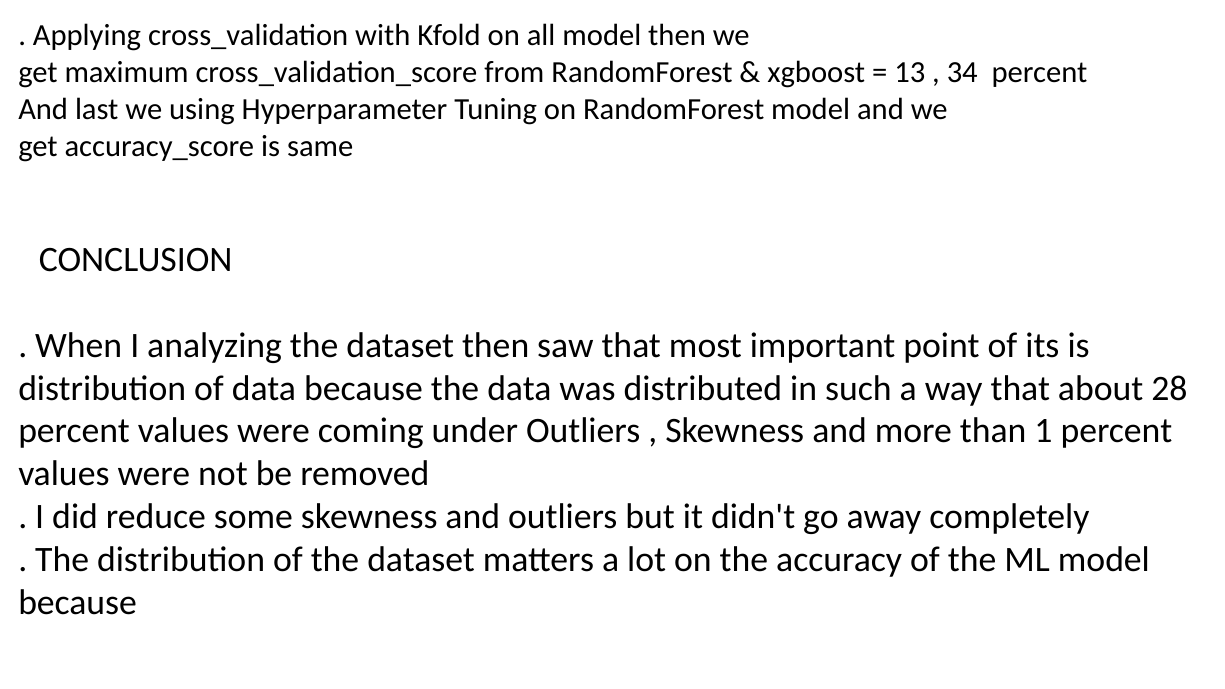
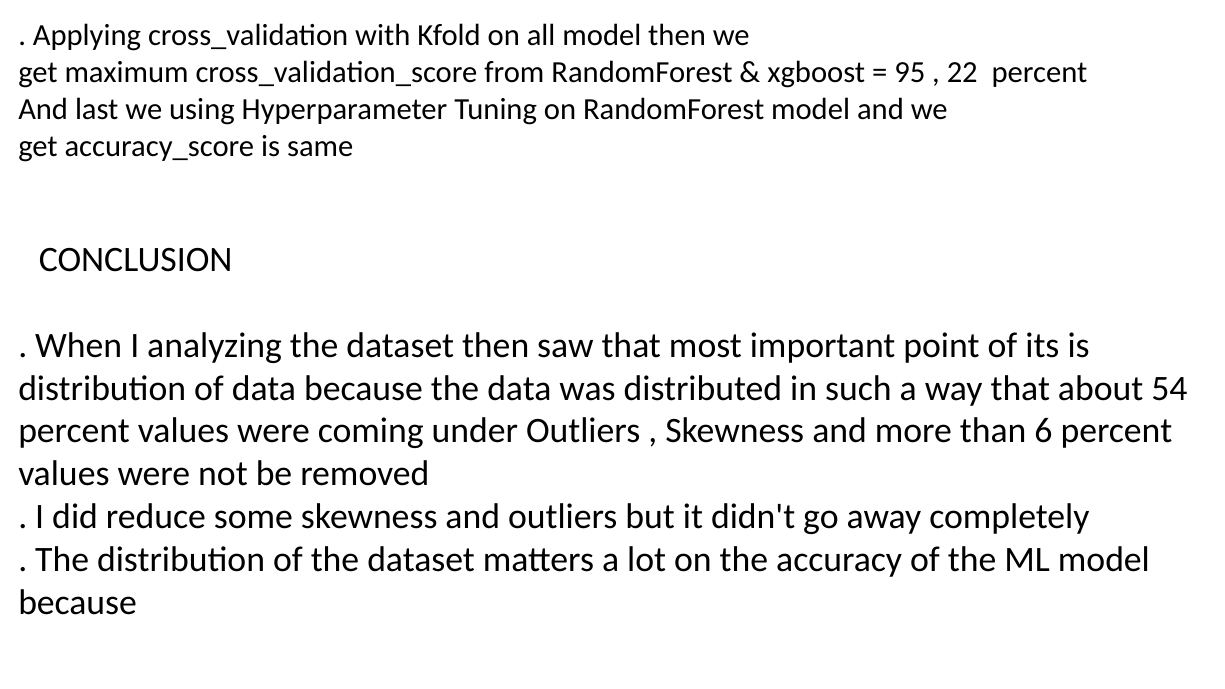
13: 13 -> 95 (910, 72)
34: 34 -> 22 (962, 72)
28: 28 -> 54 (1169, 388)
1: 1 -> 6 (1043, 431)
